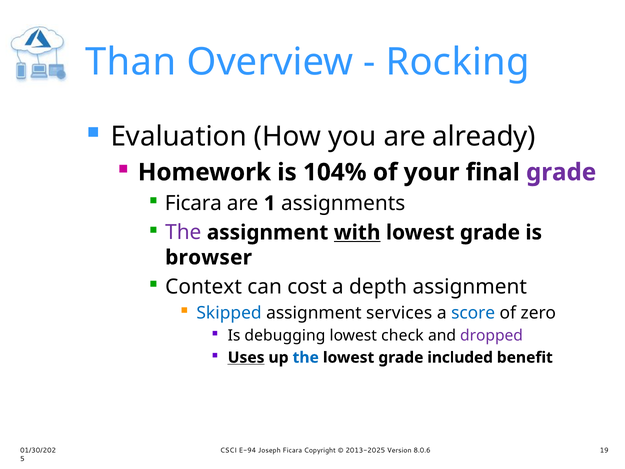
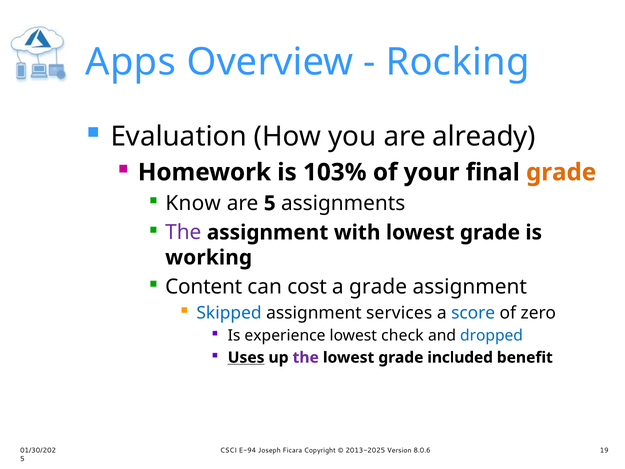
Than: Than -> Apps (131, 62)
104%: 104% -> 103% (335, 172)
grade colour: purple -> orange (561, 172)
Ficara: Ficara -> Know (193, 203)
are 1: 1 -> 5 (270, 203)
with underline: present -> none (357, 232)
browser: browser -> working (209, 257)
Context: Context -> Content (204, 287)
a depth: depth -> grade (378, 287)
debugging: debugging -> experience (285, 335)
dropped colour: purple -> blue (492, 335)
the colour: blue -> purple (306, 357)
